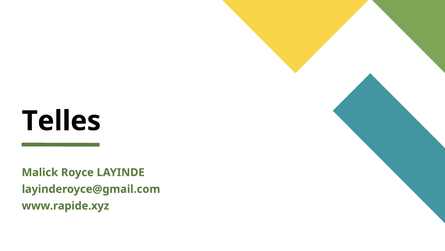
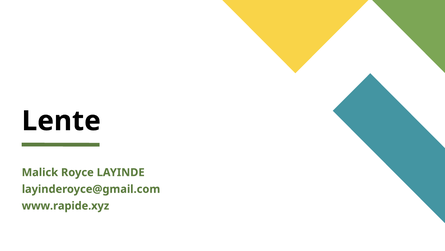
Telles: Telles -> Lente (61, 121)
